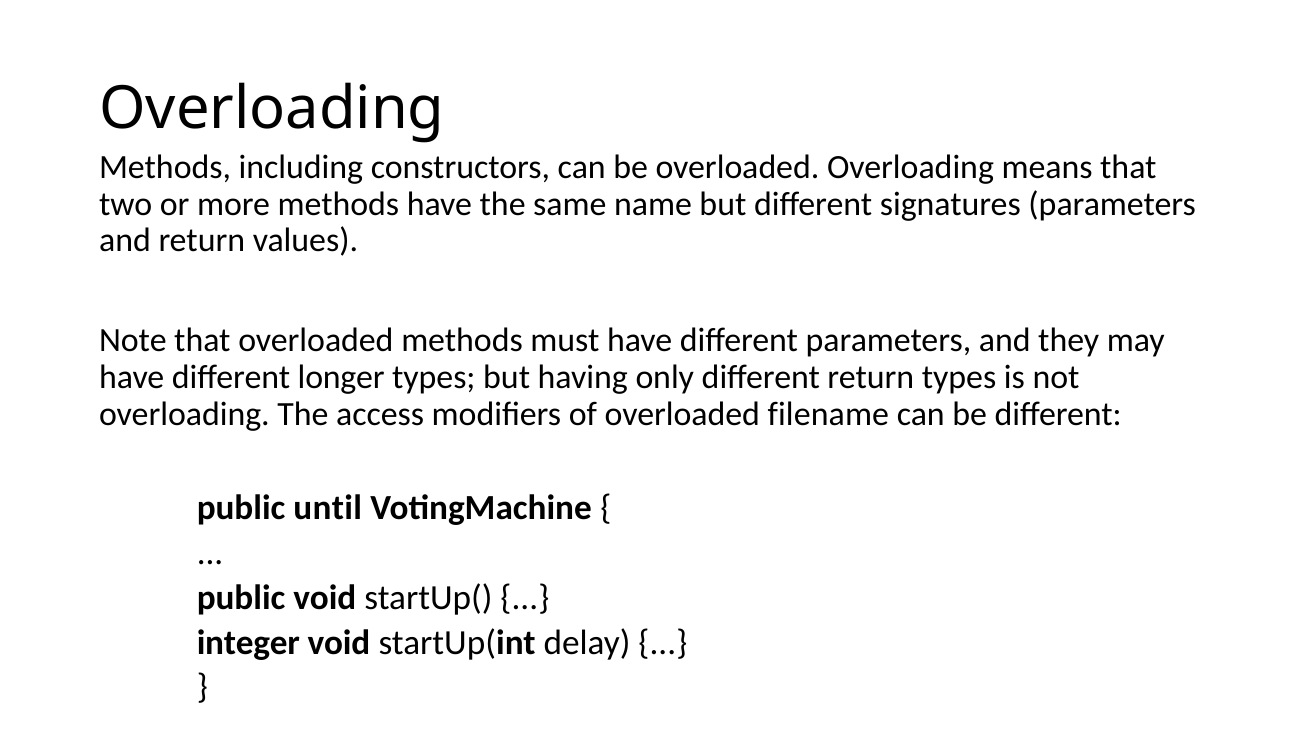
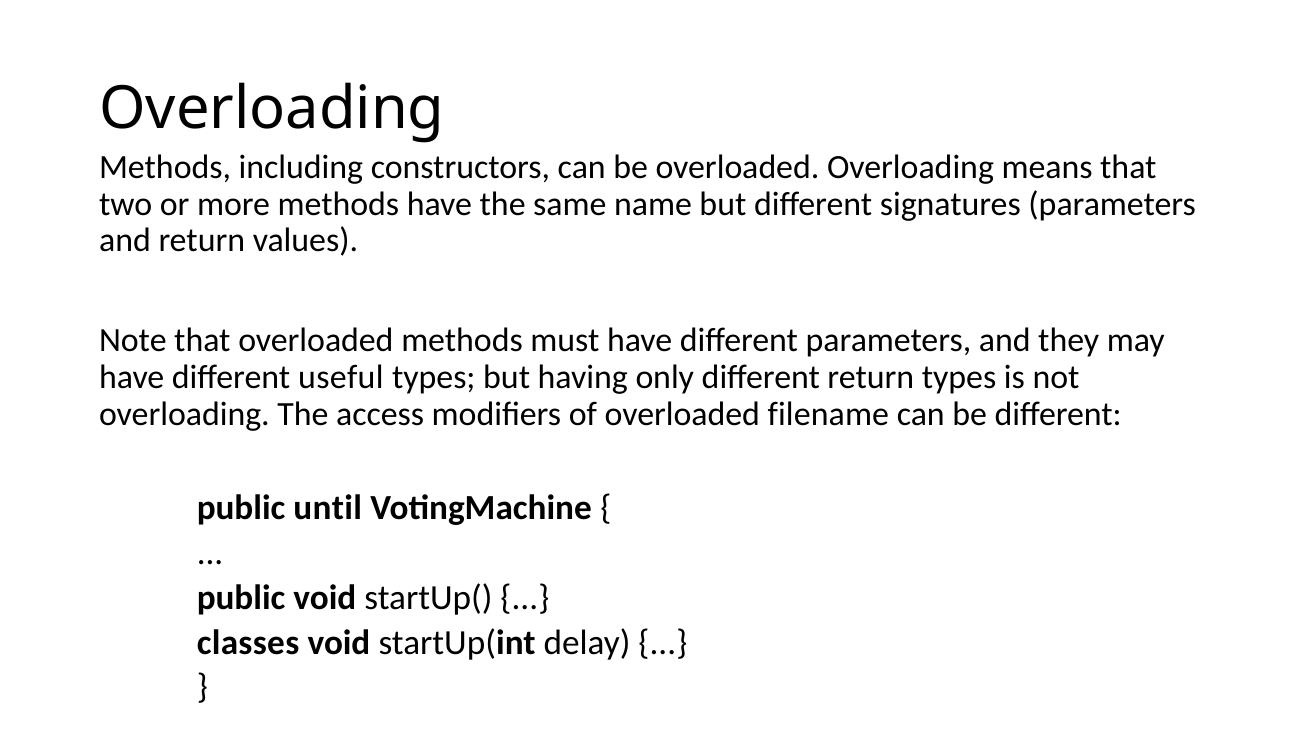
longer: longer -> useful (341, 377)
integer: integer -> classes (248, 642)
